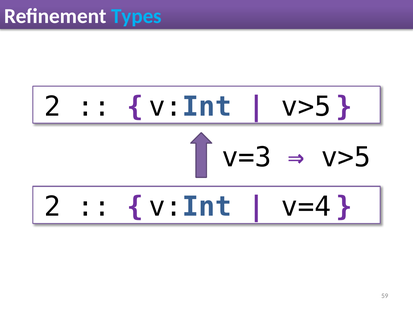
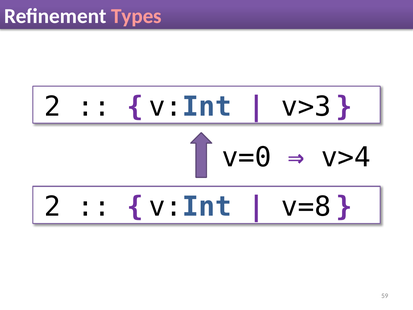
Types colour: light blue -> pink (136, 16)
v>5: v>5 -> v>3 (306, 107)
v=3: v=3 -> v=0 (247, 157)
v>5: v>5 -> v>4 (346, 157)
v=4: v=4 -> v=8 (306, 207)
